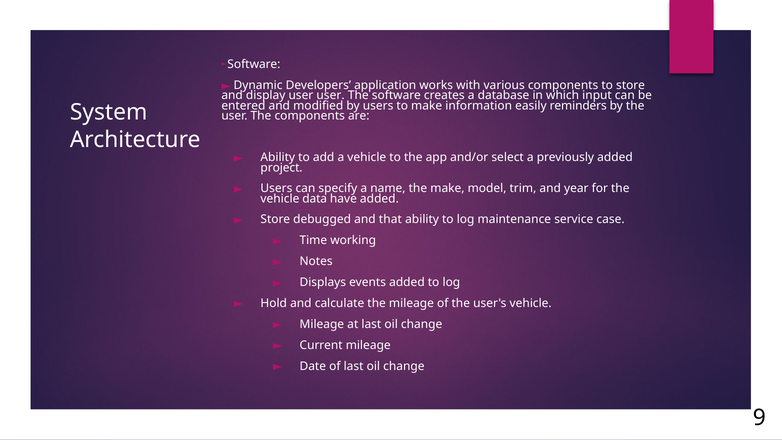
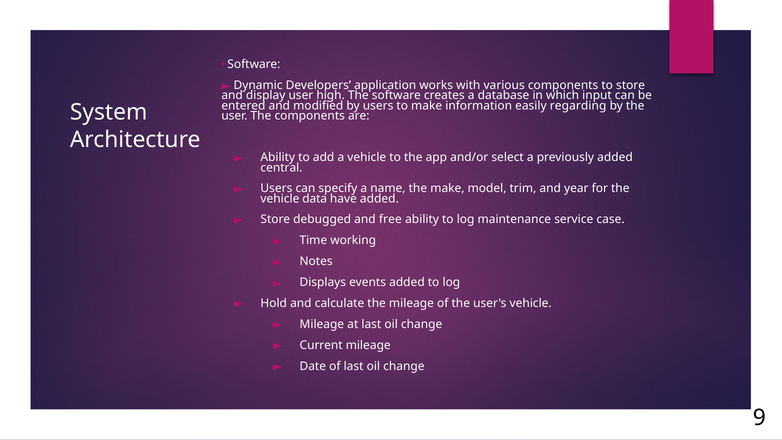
user user: user -> high (331, 96)
reminders: reminders -> regarding (578, 106)
project: project -> central (282, 168)
that: that -> free (390, 219)
